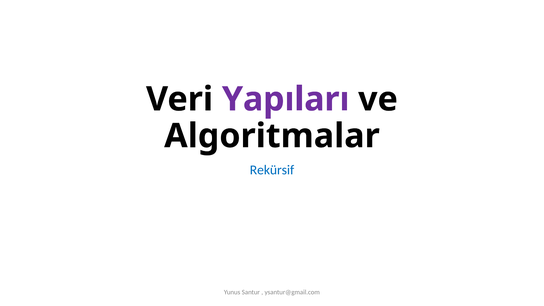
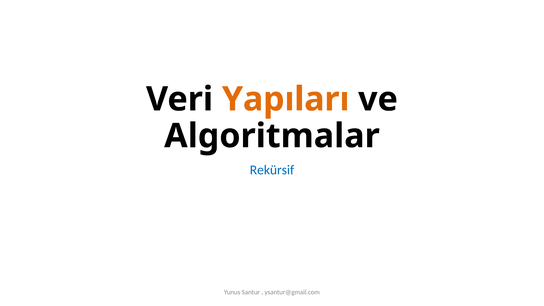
Yapıları colour: purple -> orange (286, 99)
